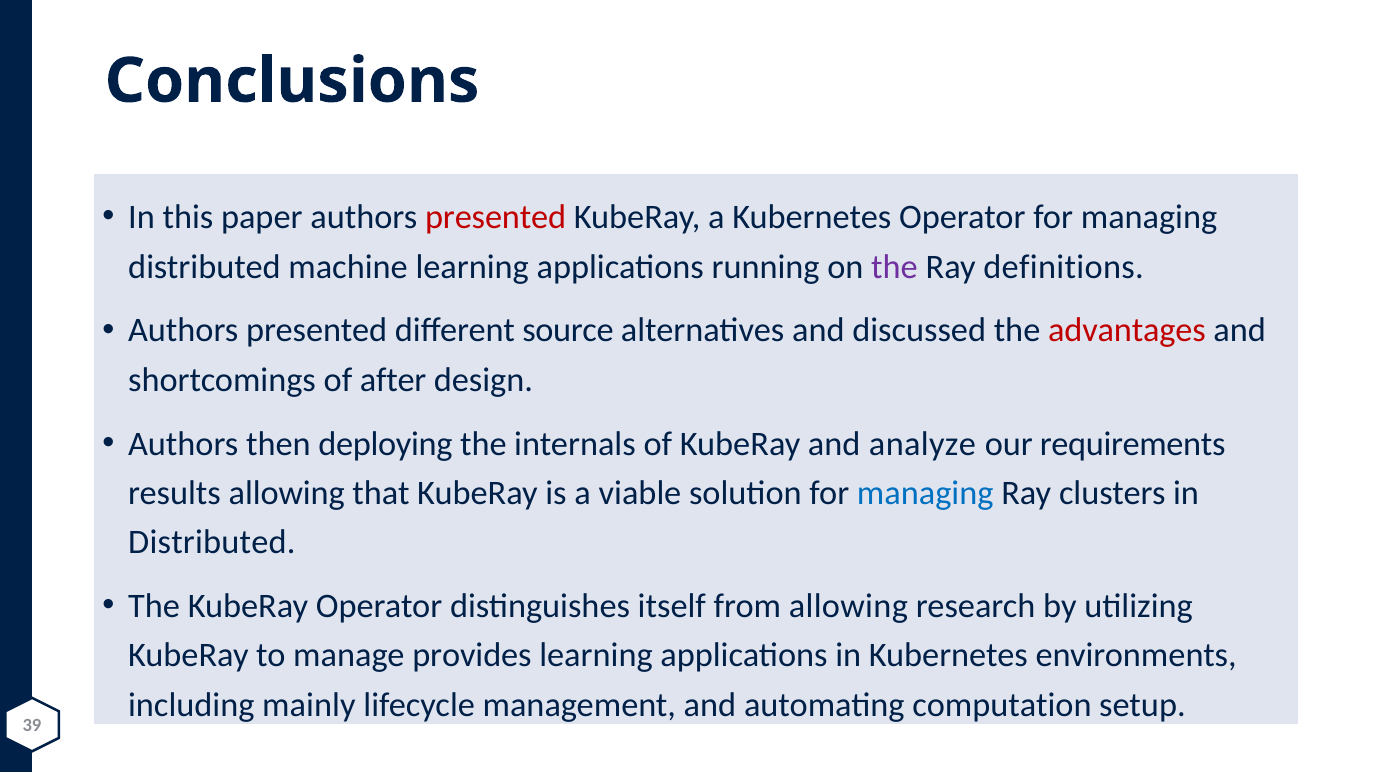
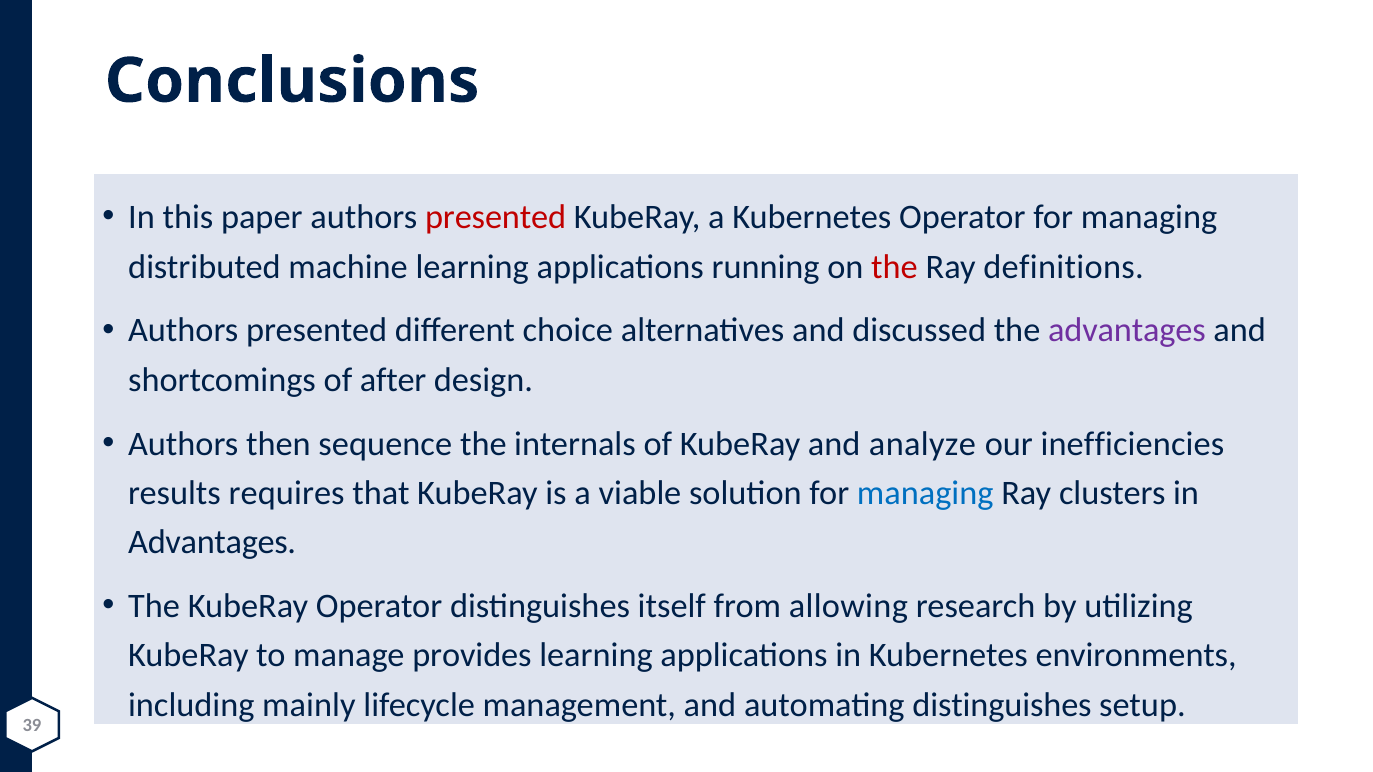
the colour: purple -> red (895, 267)
source: source -> choice (568, 331)
advantages colour: red -> purple (1127, 331)
deploying: deploying -> sequence (385, 444)
requirements: requirements -> inefficiencies (1132, 444)
results allowing: allowing -> requires (287, 493)
Distributed: Distributed -> Advantages (212, 543)
automating computation: computation -> distinguishes (1002, 705)
